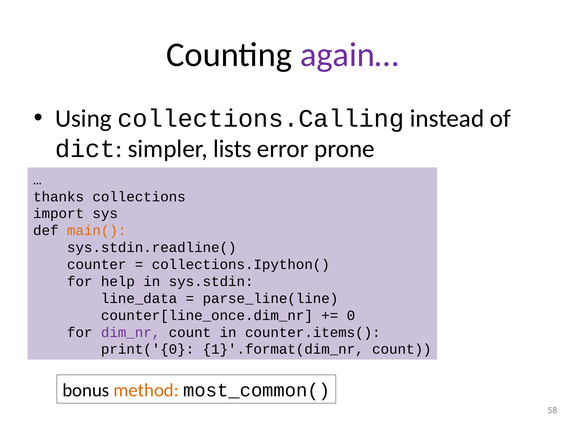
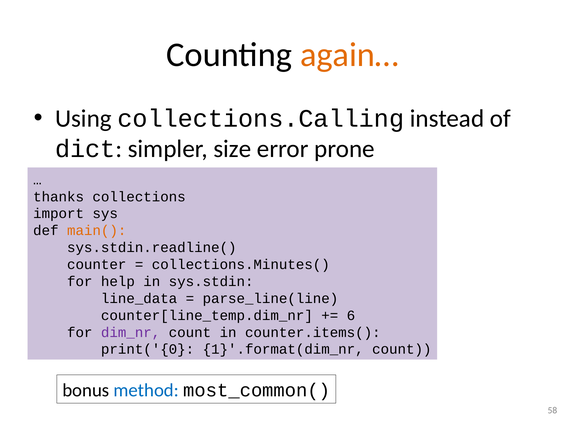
again… colour: purple -> orange (349, 55)
lists: lists -> size (232, 149)
collections.Ipython(: collections.Ipython( -> collections.Minutes( (241, 264)
counter[line_once.dim_nr: counter[line_once.dim_nr -> counter[line_temp.dim_nr (207, 315)
0: 0 -> 6 (351, 315)
method colour: orange -> blue (146, 390)
